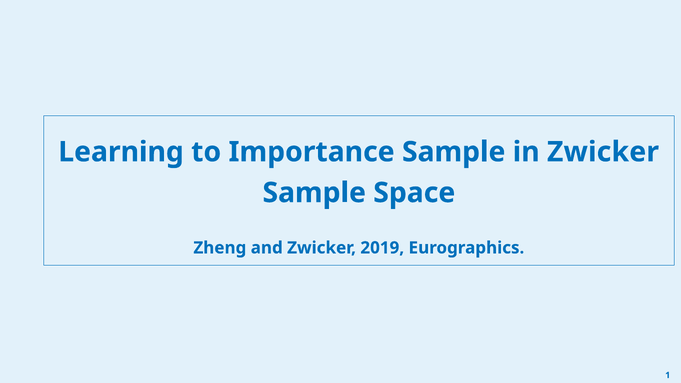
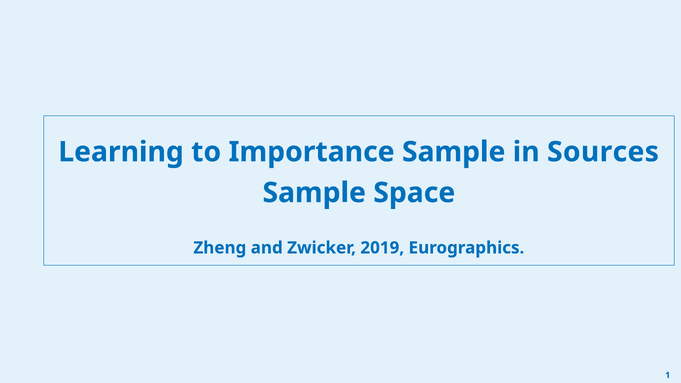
in Zwicker: Zwicker -> Sources (603, 152)
